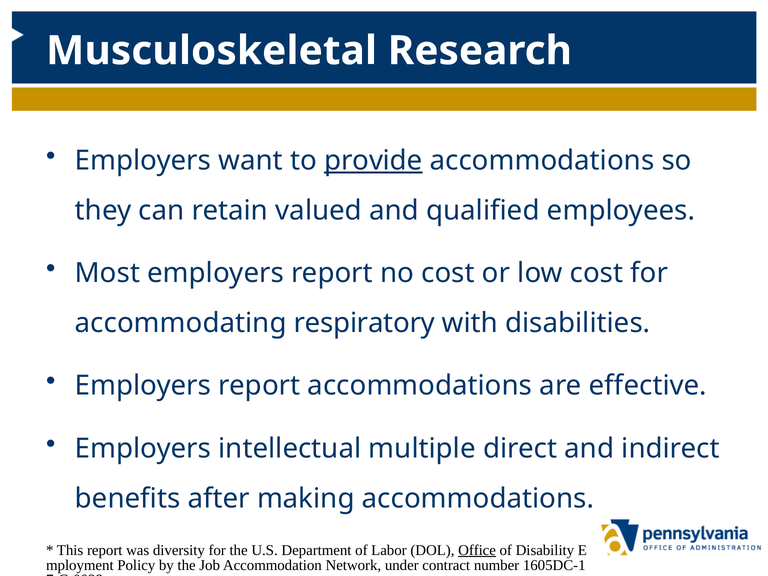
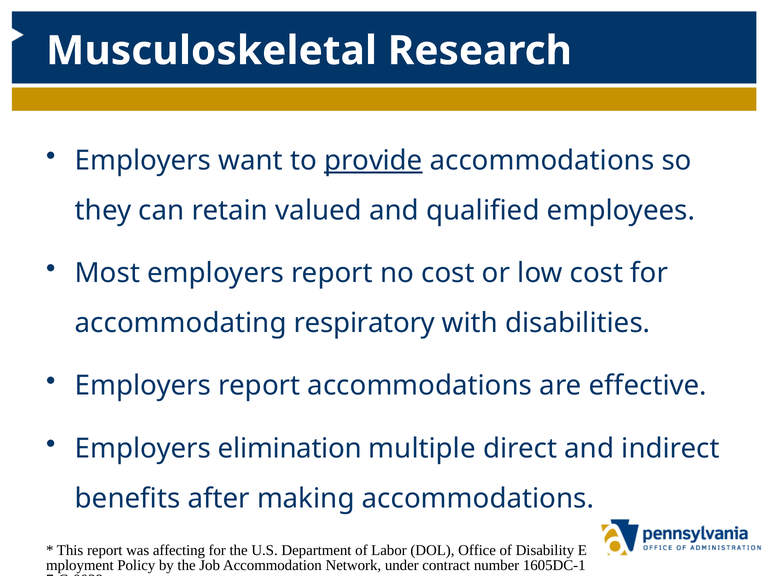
intellectual: intellectual -> elimination (290, 448)
diversity: diversity -> affecting (179, 550)
Office underline: present -> none (477, 550)
